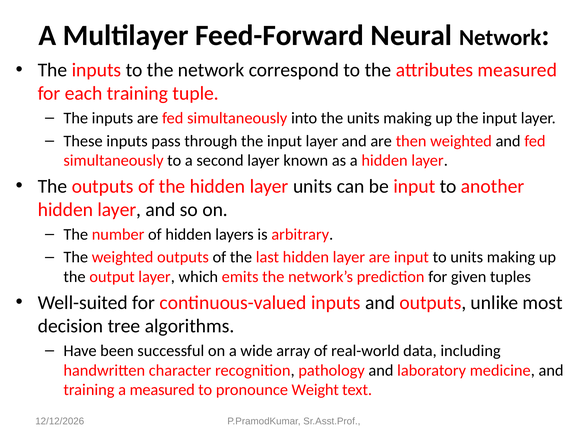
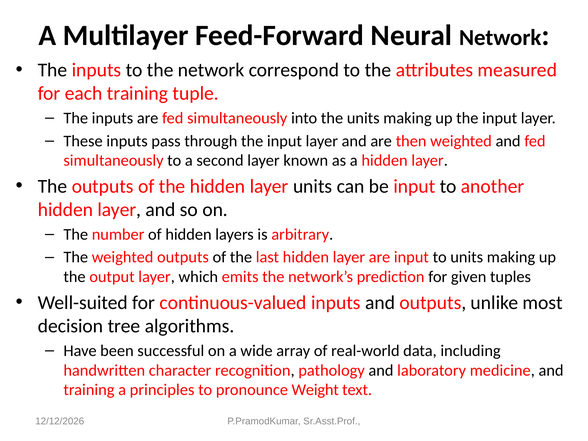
a measured: measured -> principles (162, 390)
